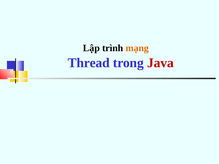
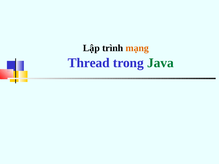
Java colour: red -> green (160, 63)
